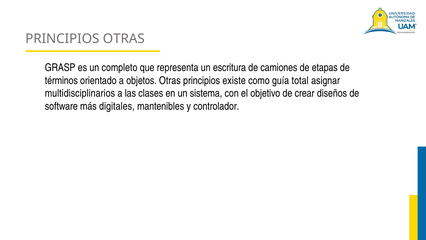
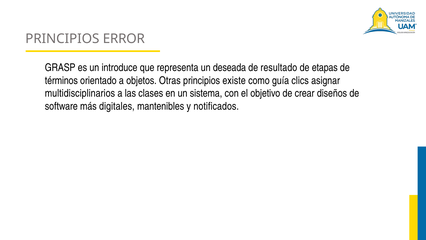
PRINCIPIOS OTRAS: OTRAS -> ERROR (124, 39)
completo: completo -> introduce (120, 68)
escritura: escritura -> deseada (229, 68)
camiones: camiones -> resultado (279, 68)
total: total -> clics (300, 80)
controlador: controlador -> notificados (216, 106)
